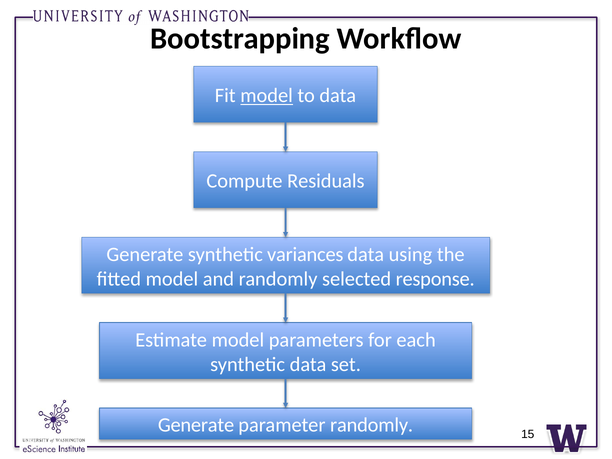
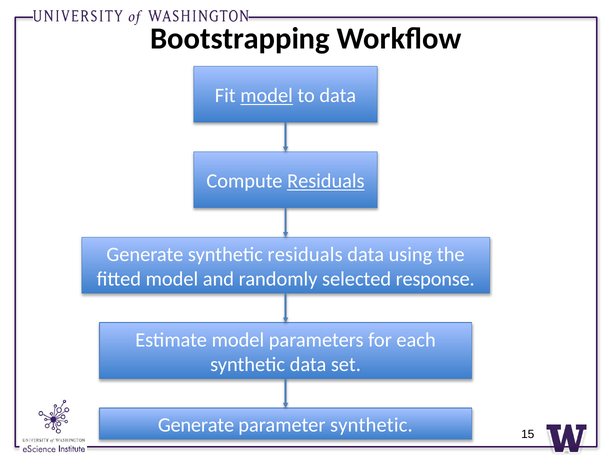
Residuals underline: none -> present (326, 181)
synthetic variances: variances -> residuals (305, 254)
parameter randomly: randomly -> synthetic (371, 425)
